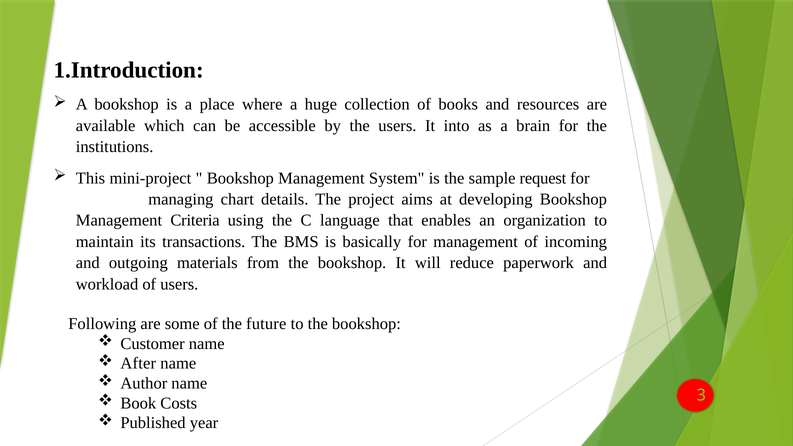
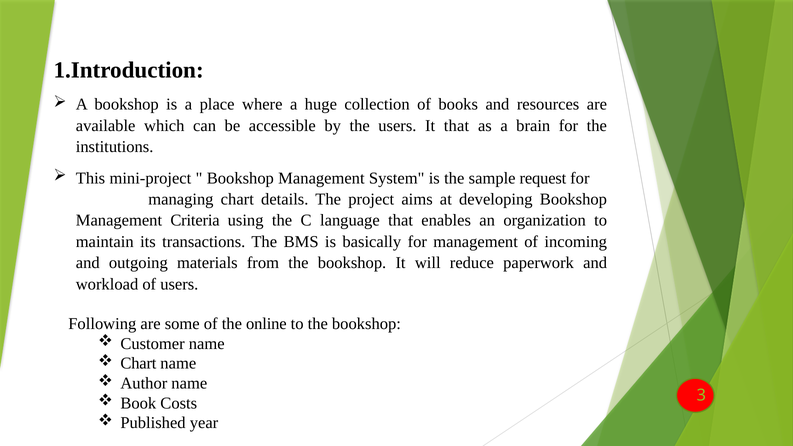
It into: into -> that (456, 126)
future: future -> online (266, 324)
After: After -> Chart (138, 363)
